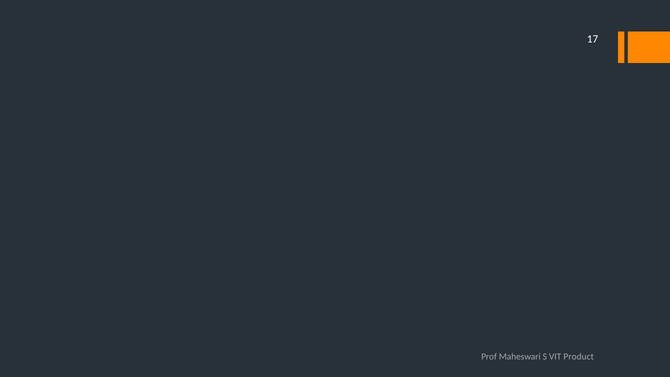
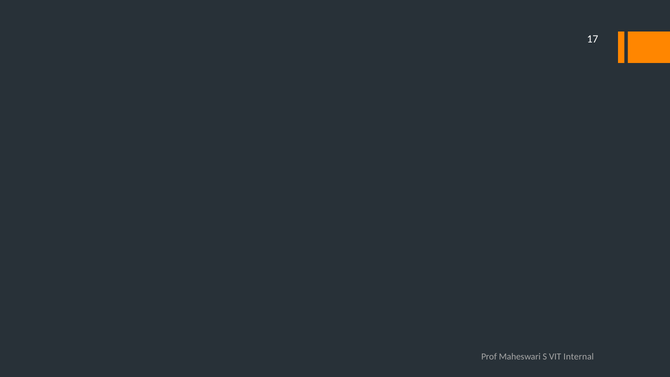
Product: Product -> Internal (579, 357)
